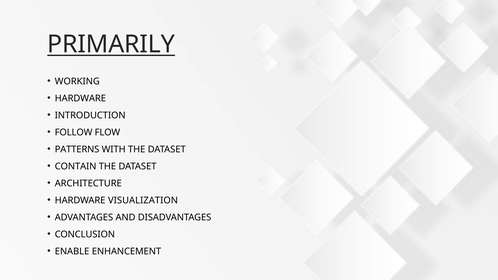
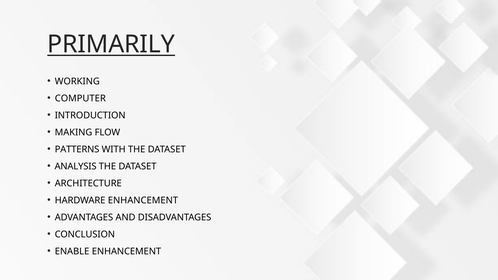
HARDWARE: HARDWARE -> COMPUTER (80, 98)
FOLLOW: FOLLOW -> MAKING (74, 132)
CONTAIN: CONTAIN -> ANALYSIS (76, 166)
HARDWARE VISUALIZATION: VISUALIZATION -> ENHANCEMENT (143, 200)
